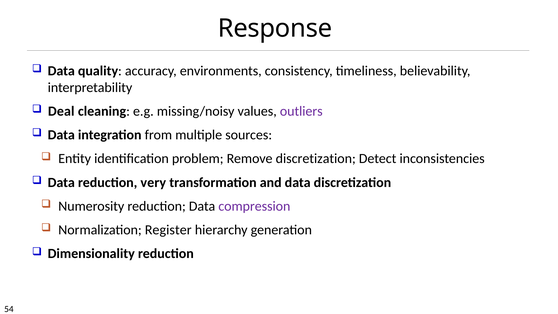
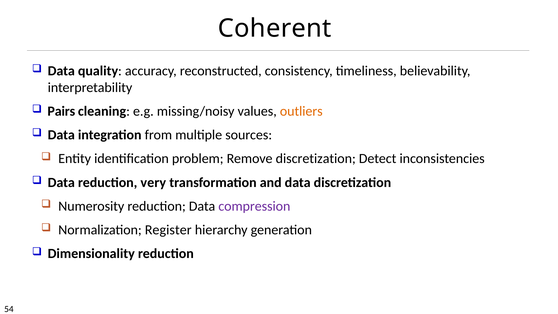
Response: Response -> Coherent (275, 28)
environments: environments -> reconstructed (221, 71)
Deal: Deal -> Pairs (61, 111)
outliers colour: purple -> orange (301, 111)
